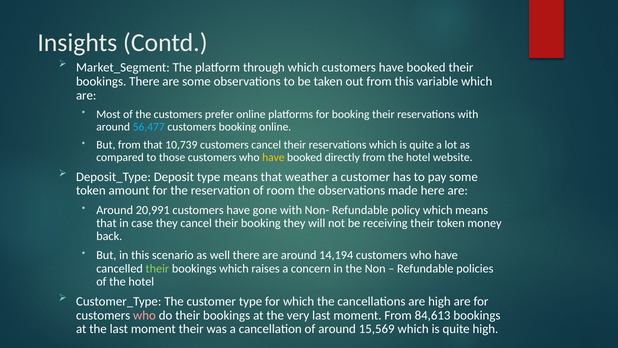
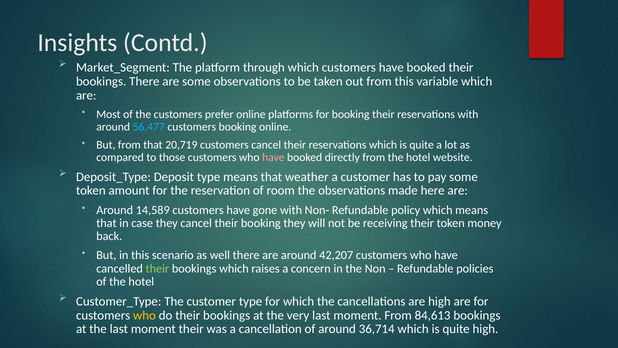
10,739: 10,739 -> 20,719 (181, 145)
have colour: yellow -> pink (273, 157)
20,991: 20,991 -> 14,589 (153, 210)
14,194: 14,194 -> 42,207 (336, 255)
who colour: pink -> yellow (144, 315)
15,569: 15,569 -> 36,714 (377, 329)
